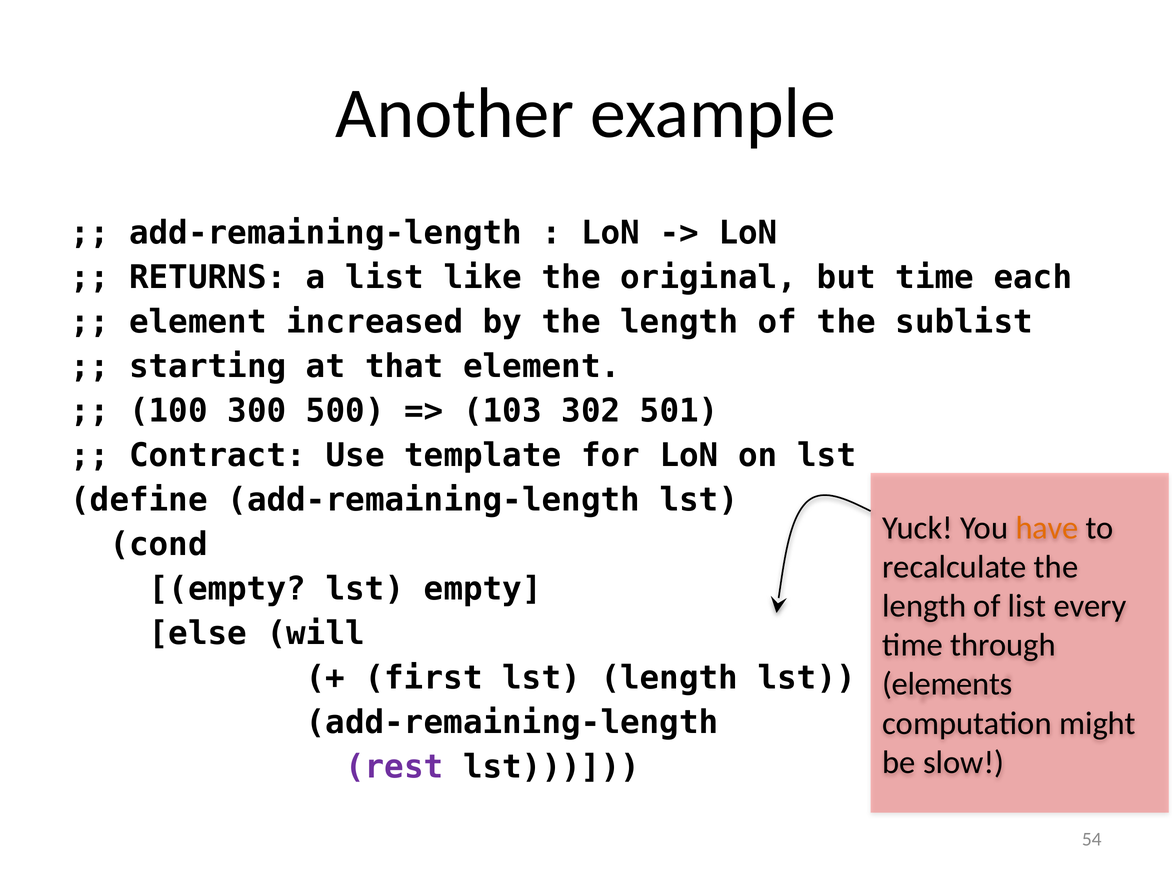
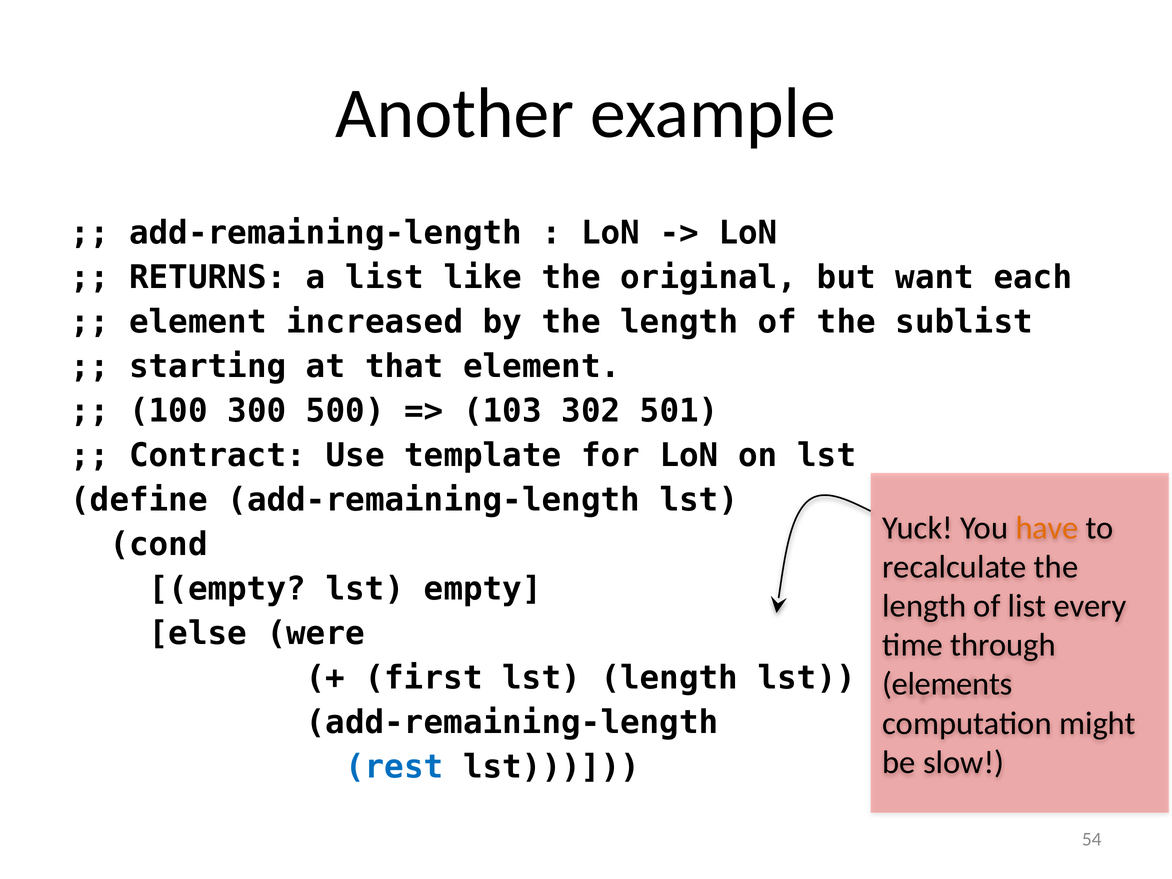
but time: time -> want (935, 277)
will: will -> were (316, 634)
rest colour: purple -> blue (394, 767)
